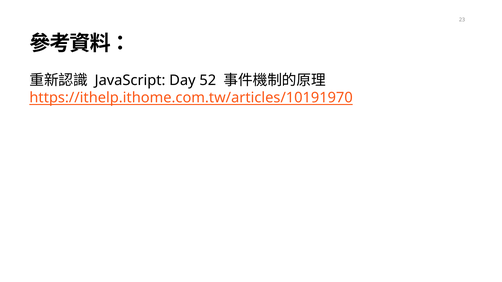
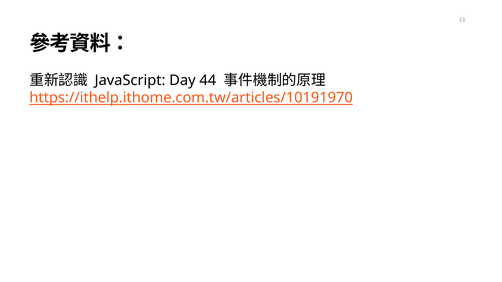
52: 52 -> 44 (208, 80)
